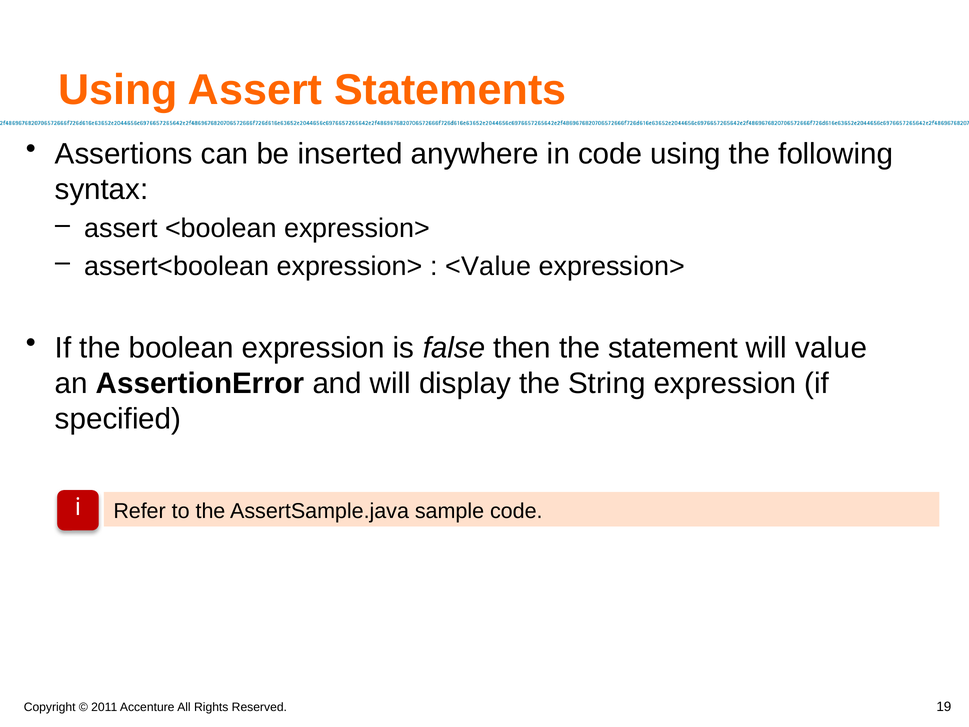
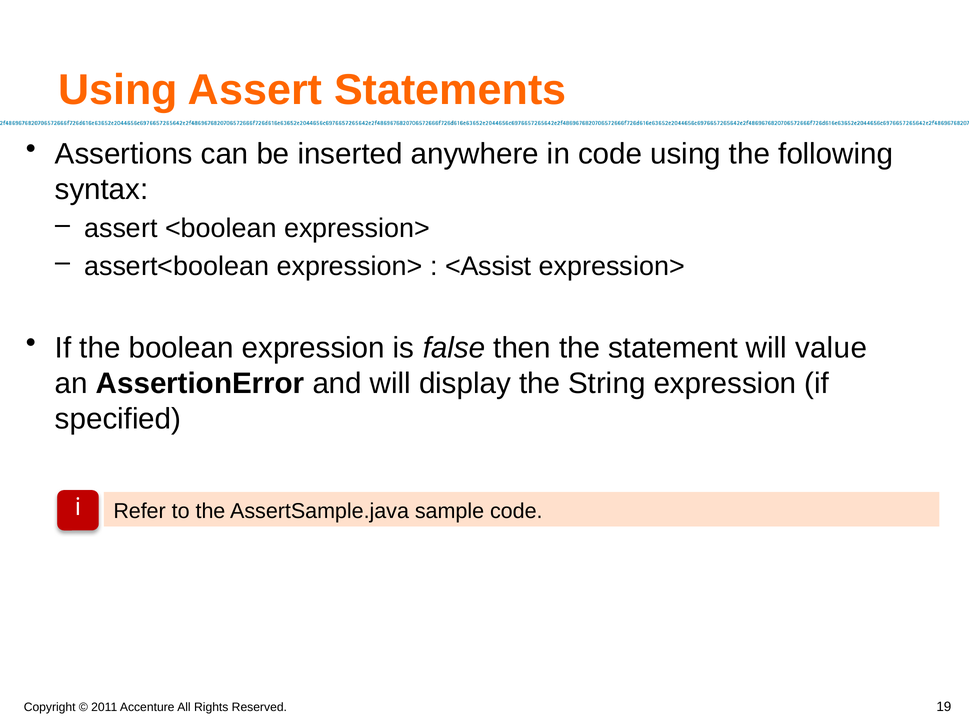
<Value: <Value -> <Assist (488, 266)
